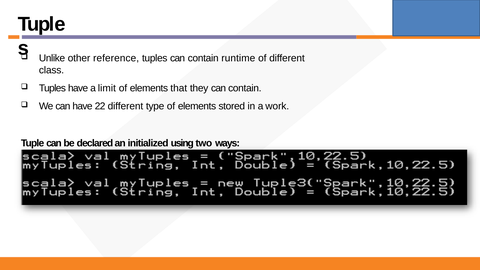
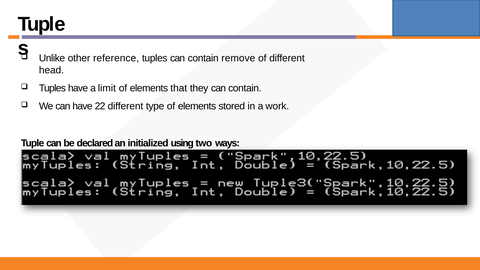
runtime: runtime -> remove (238, 58)
class: class -> head (51, 70)
